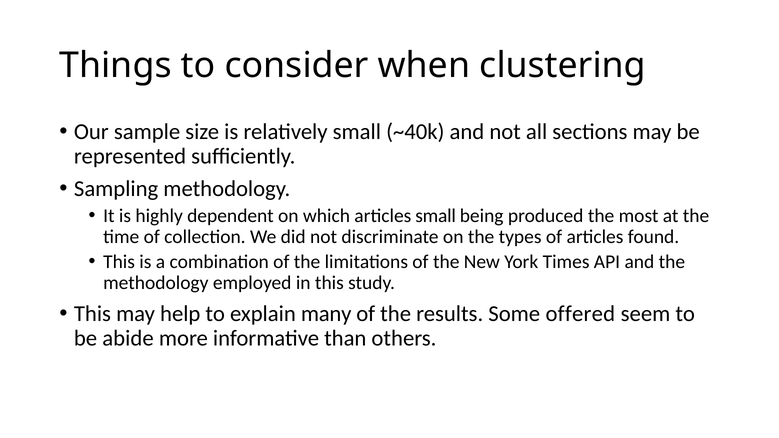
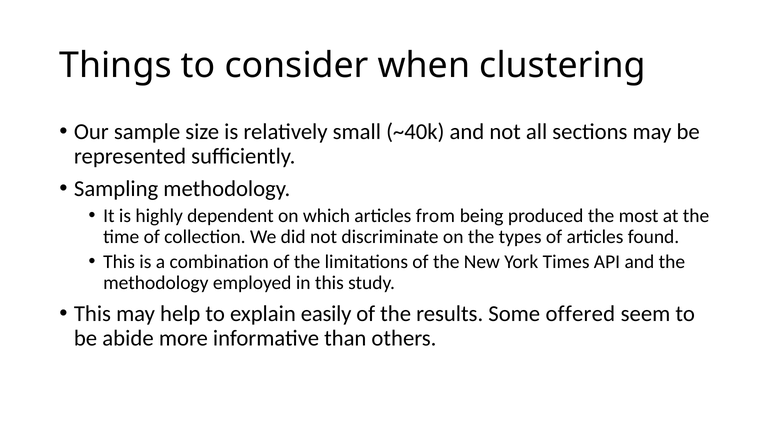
articles small: small -> from (435, 216)
many: many -> easily (326, 314)
